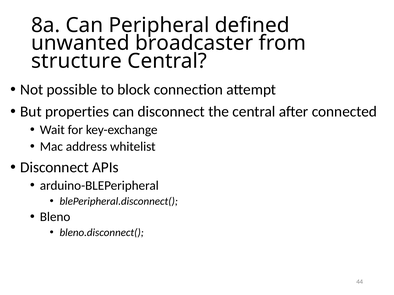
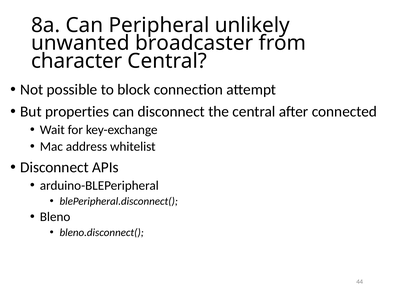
defined: defined -> unlikely (252, 25)
structure: structure -> character (77, 61)
